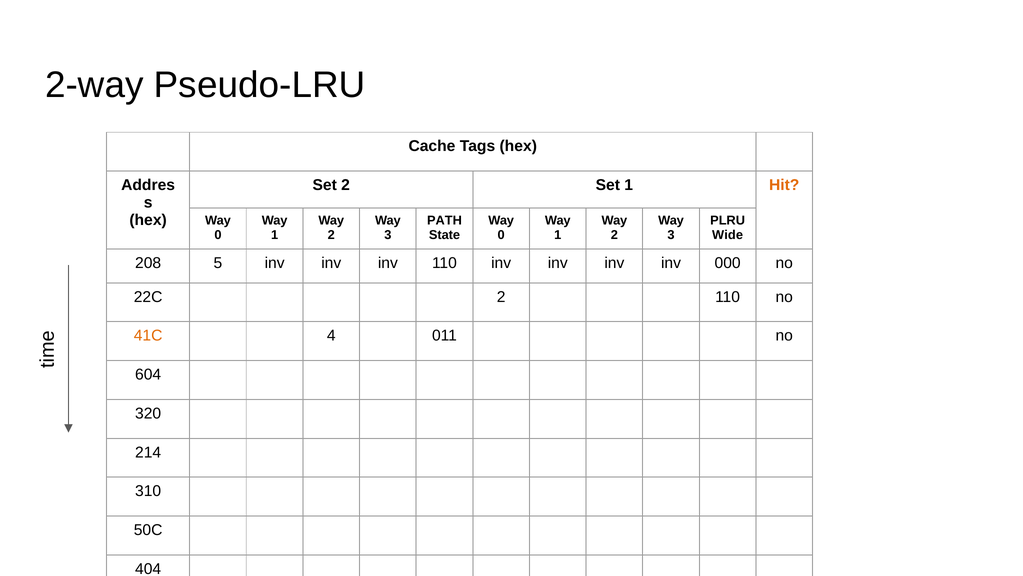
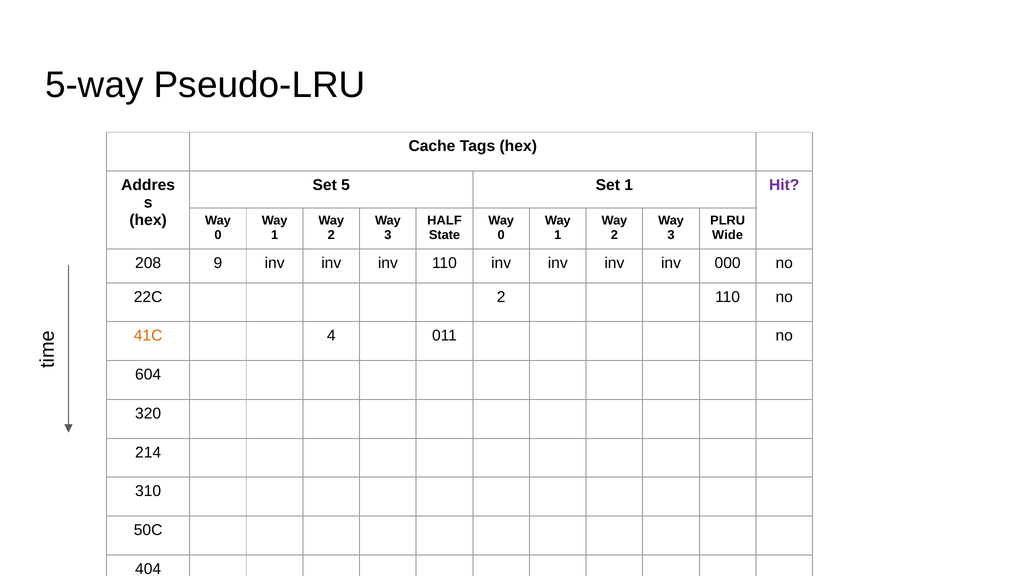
2-way: 2-way -> 5-way (94, 85)
Set 2: 2 -> 5 (346, 185)
Hit colour: orange -> purple (784, 185)
PATH: PATH -> HALF (444, 220)
5: 5 -> 9 (218, 263)
